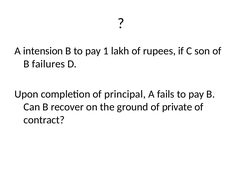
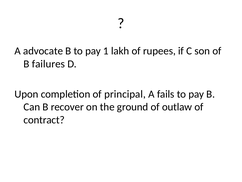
intension: intension -> advocate (43, 51)
private: private -> outlaw (177, 107)
